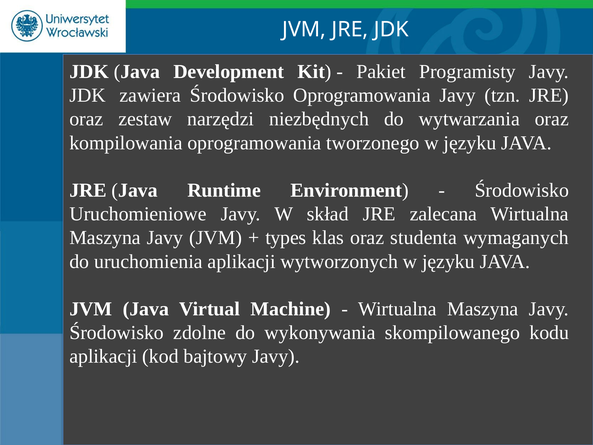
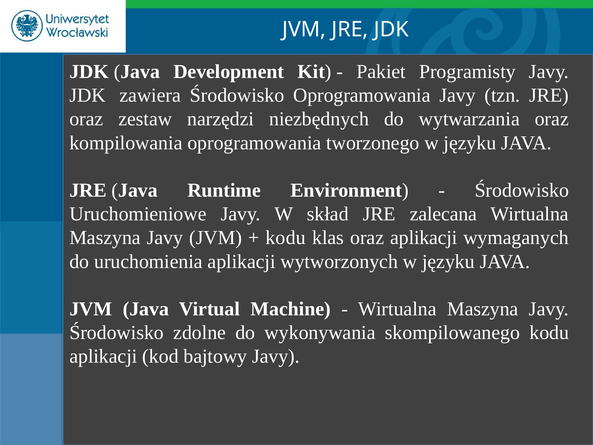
types: types -> kodu (286, 238)
oraz studenta: studenta -> aplikacji (424, 238)
